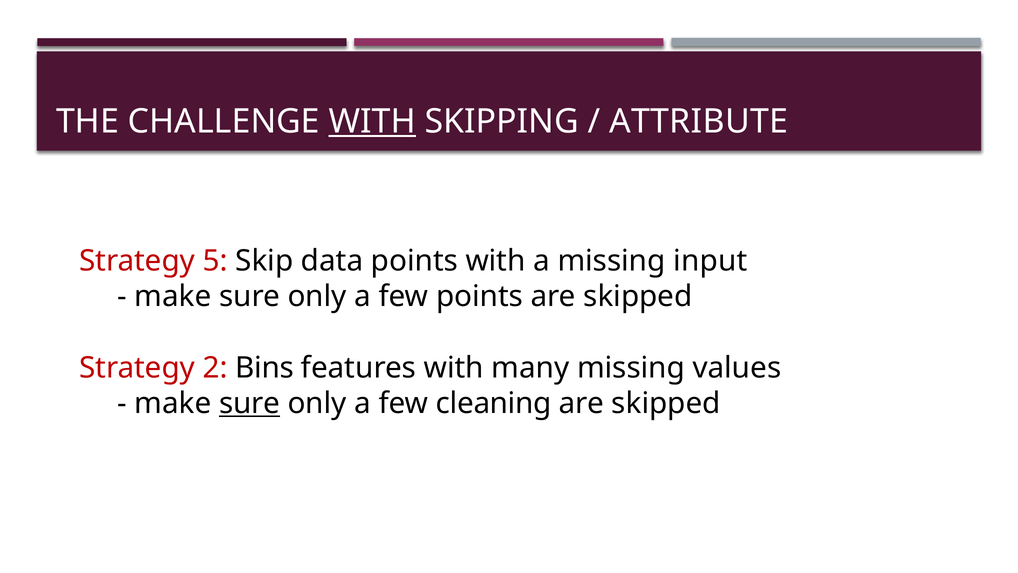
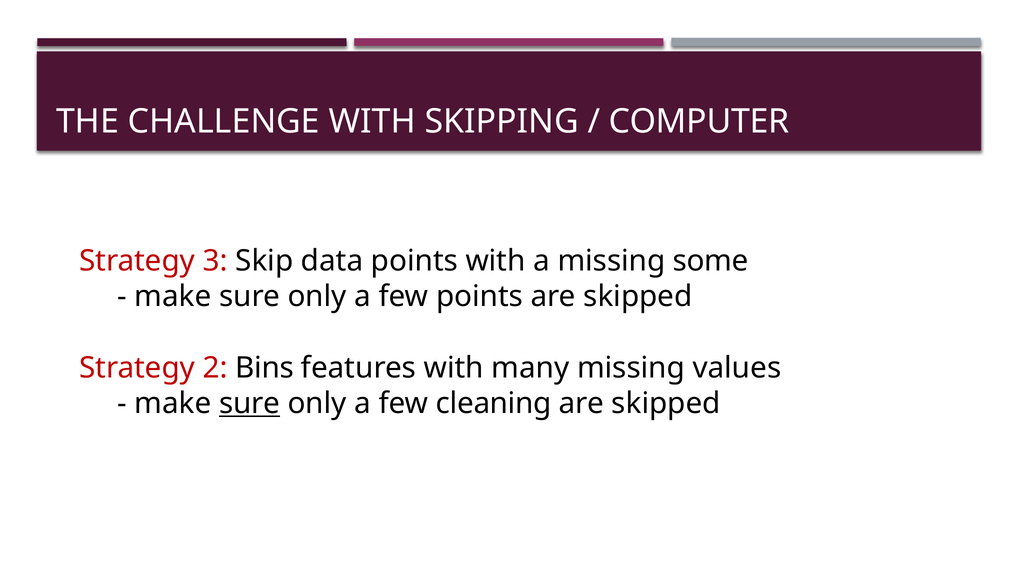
WITH underline: present -> none (372, 121)
ATTRIBUTE: ATTRIBUTE -> COMPUTER (699, 121)
5: 5 -> 3 (215, 261)
input: input -> some (711, 261)
